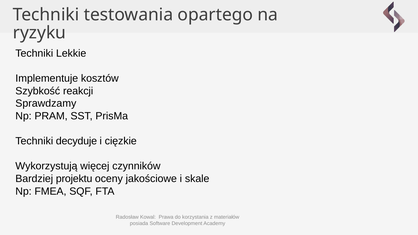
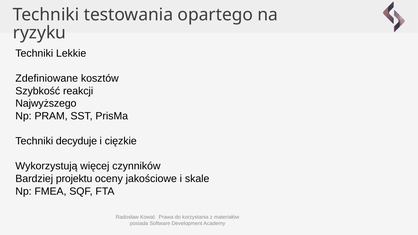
Implementuje: Implementuje -> Zdefiniowane (47, 78)
Sprawdzamy: Sprawdzamy -> Najwyższego (46, 104)
